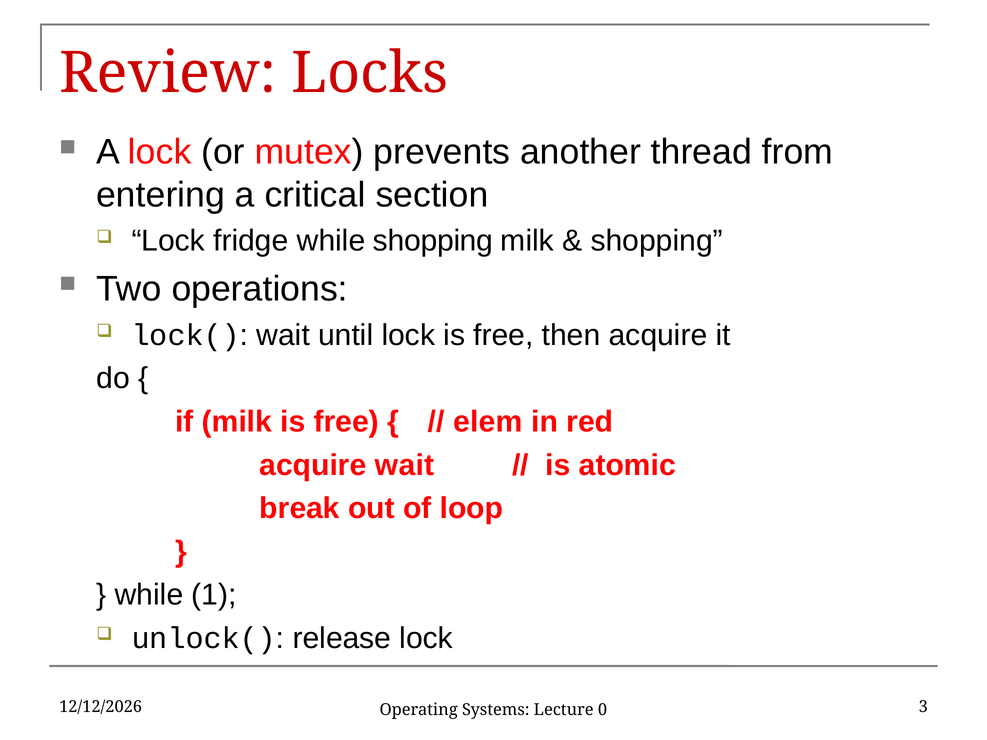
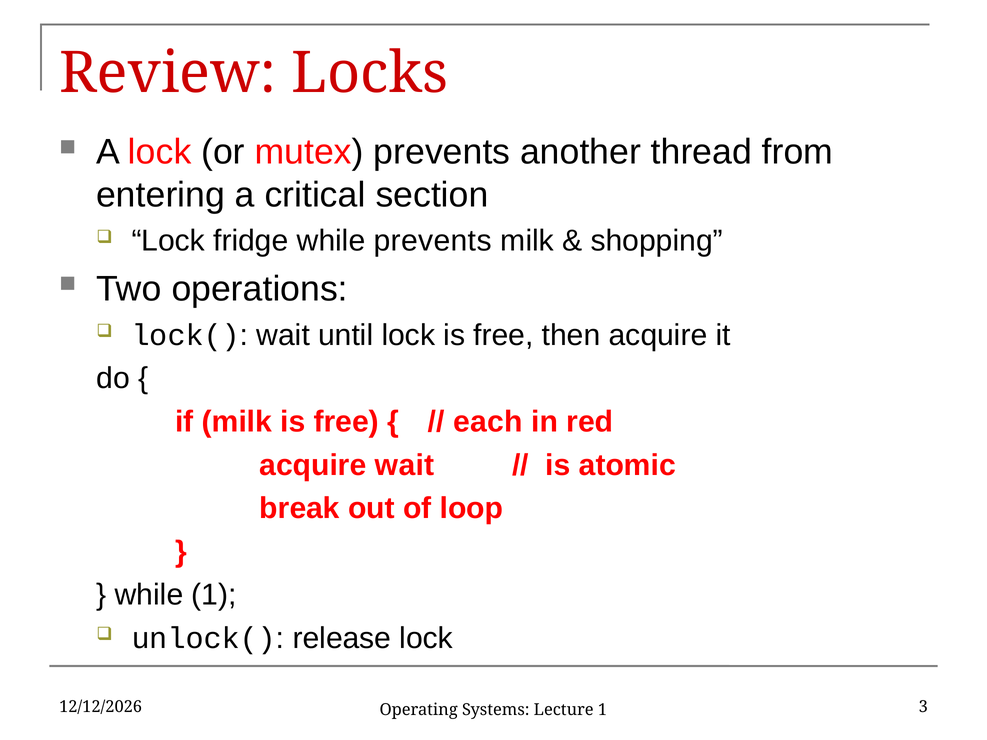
while shopping: shopping -> prevents (433, 241)
elem: elem -> each (488, 422)
Lecture 0: 0 -> 1 (603, 710)
